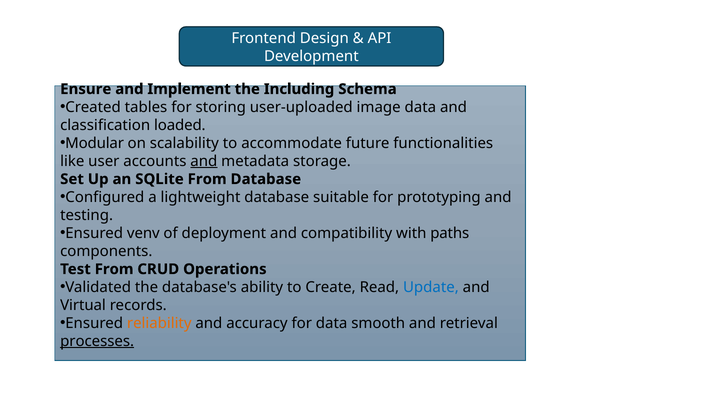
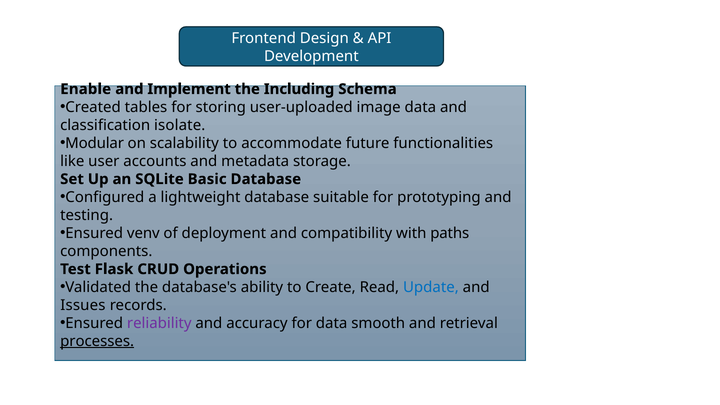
Ensure: Ensure -> Enable (86, 89)
loaded: loaded -> isolate (180, 125)
and underline: present -> none (204, 161)
SQLite From: From -> Basic (207, 179)
Test From: From -> Flask (114, 269)
Virtual: Virtual -> Issues (83, 305)
reliability colour: orange -> purple (159, 323)
